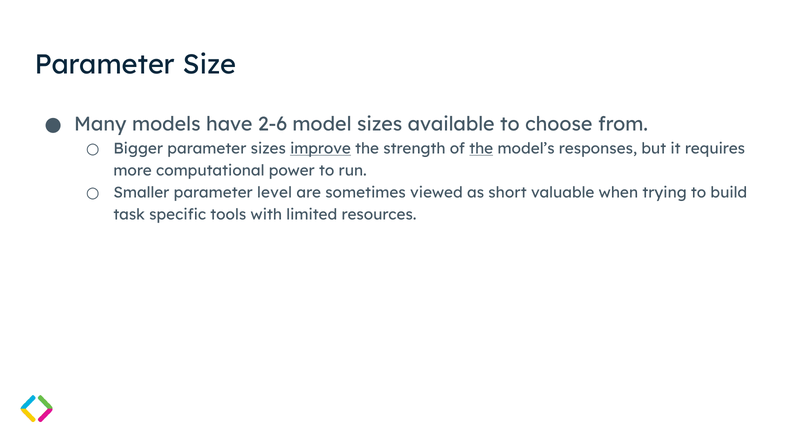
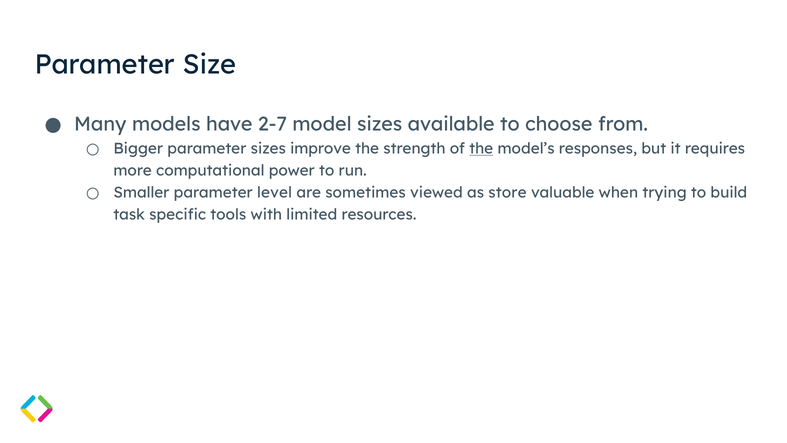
2-6: 2-6 -> 2-7 (272, 124)
improve underline: present -> none (321, 149)
short: short -> store (507, 193)
